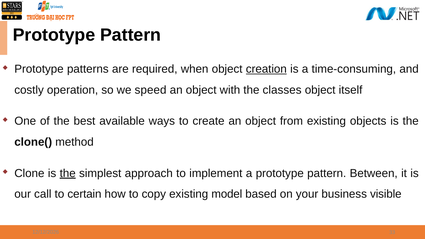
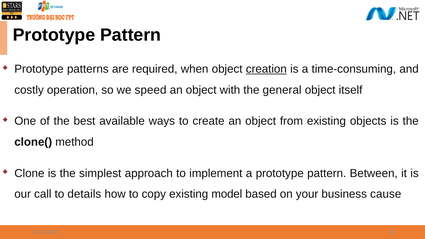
classes: classes -> general (282, 90)
the underline: present -> none (68, 173)
certain: certain -> details (84, 194)
visible: visible -> cause (386, 194)
